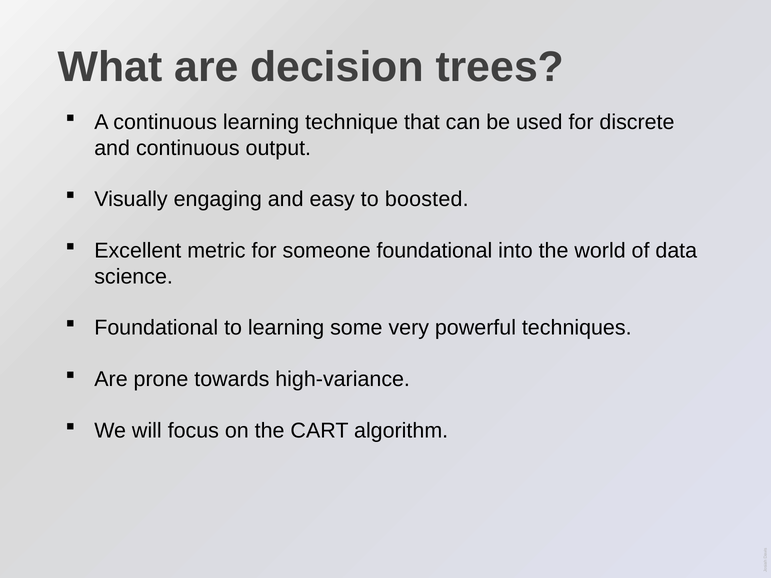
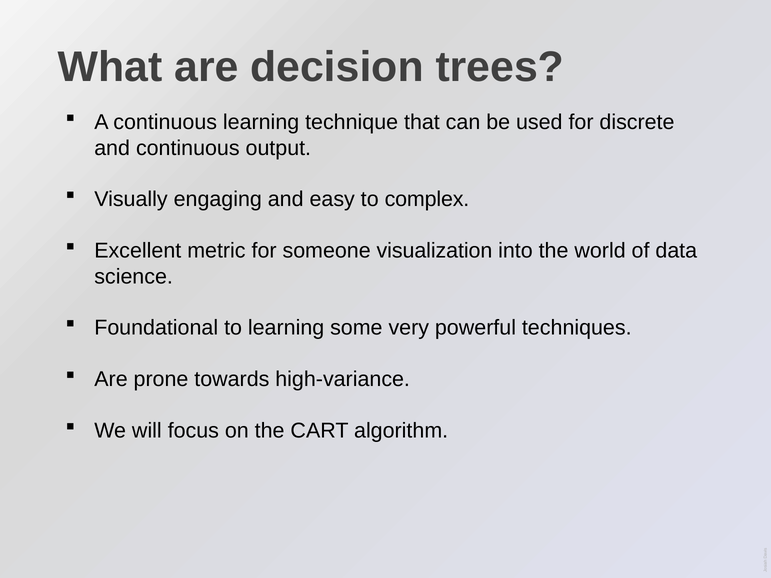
boosted: boosted -> complex (427, 199)
someone foundational: foundational -> visualization (434, 251)
